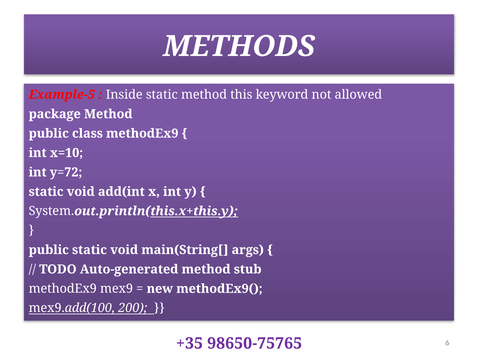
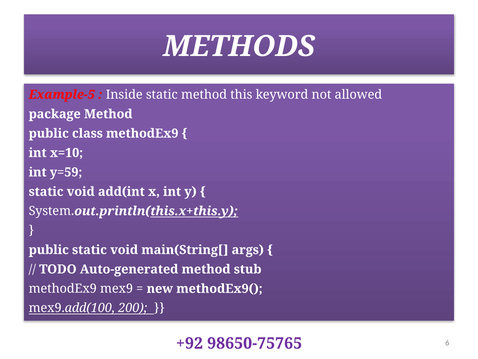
y=72: y=72 -> y=59 (66, 172)
+35: +35 -> +92 (189, 343)
